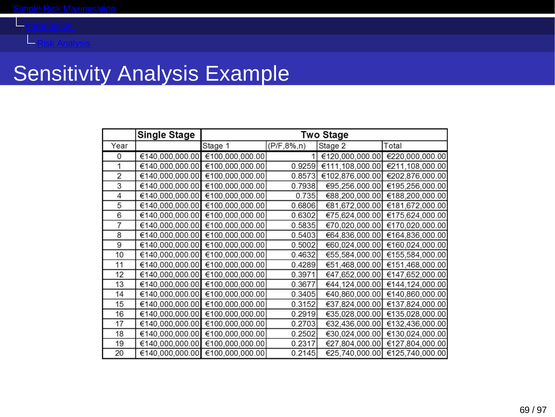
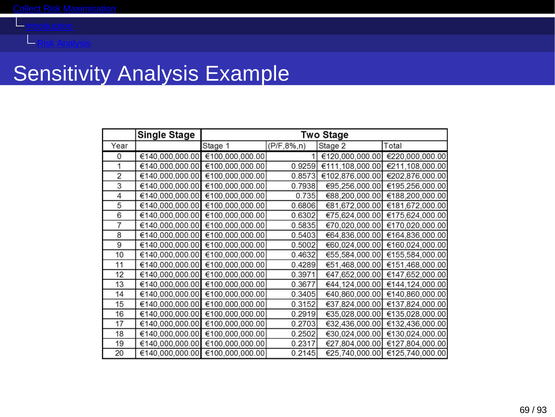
Simple: Simple -> Collect (27, 9)
97: 97 -> 93 (542, 410)
